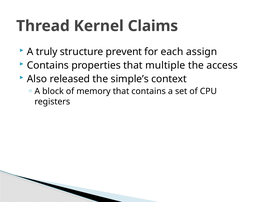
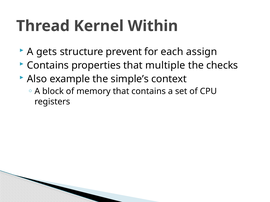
Claims: Claims -> Within (153, 26)
truly: truly -> gets (47, 52)
access: access -> checks (222, 66)
released: released -> example (70, 79)
